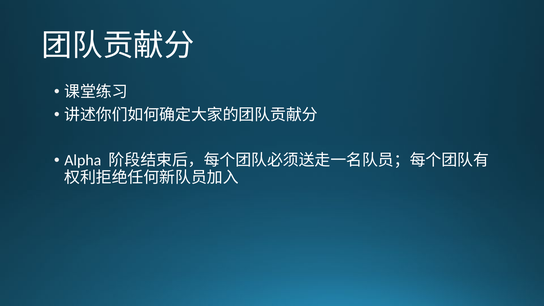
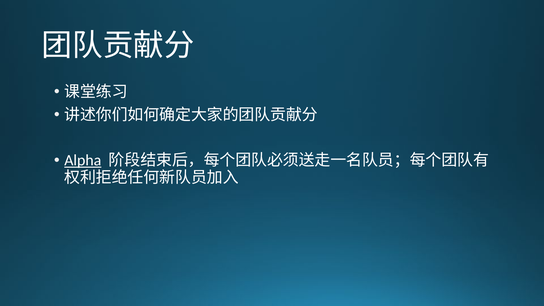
Alpha underline: none -> present (83, 160)
